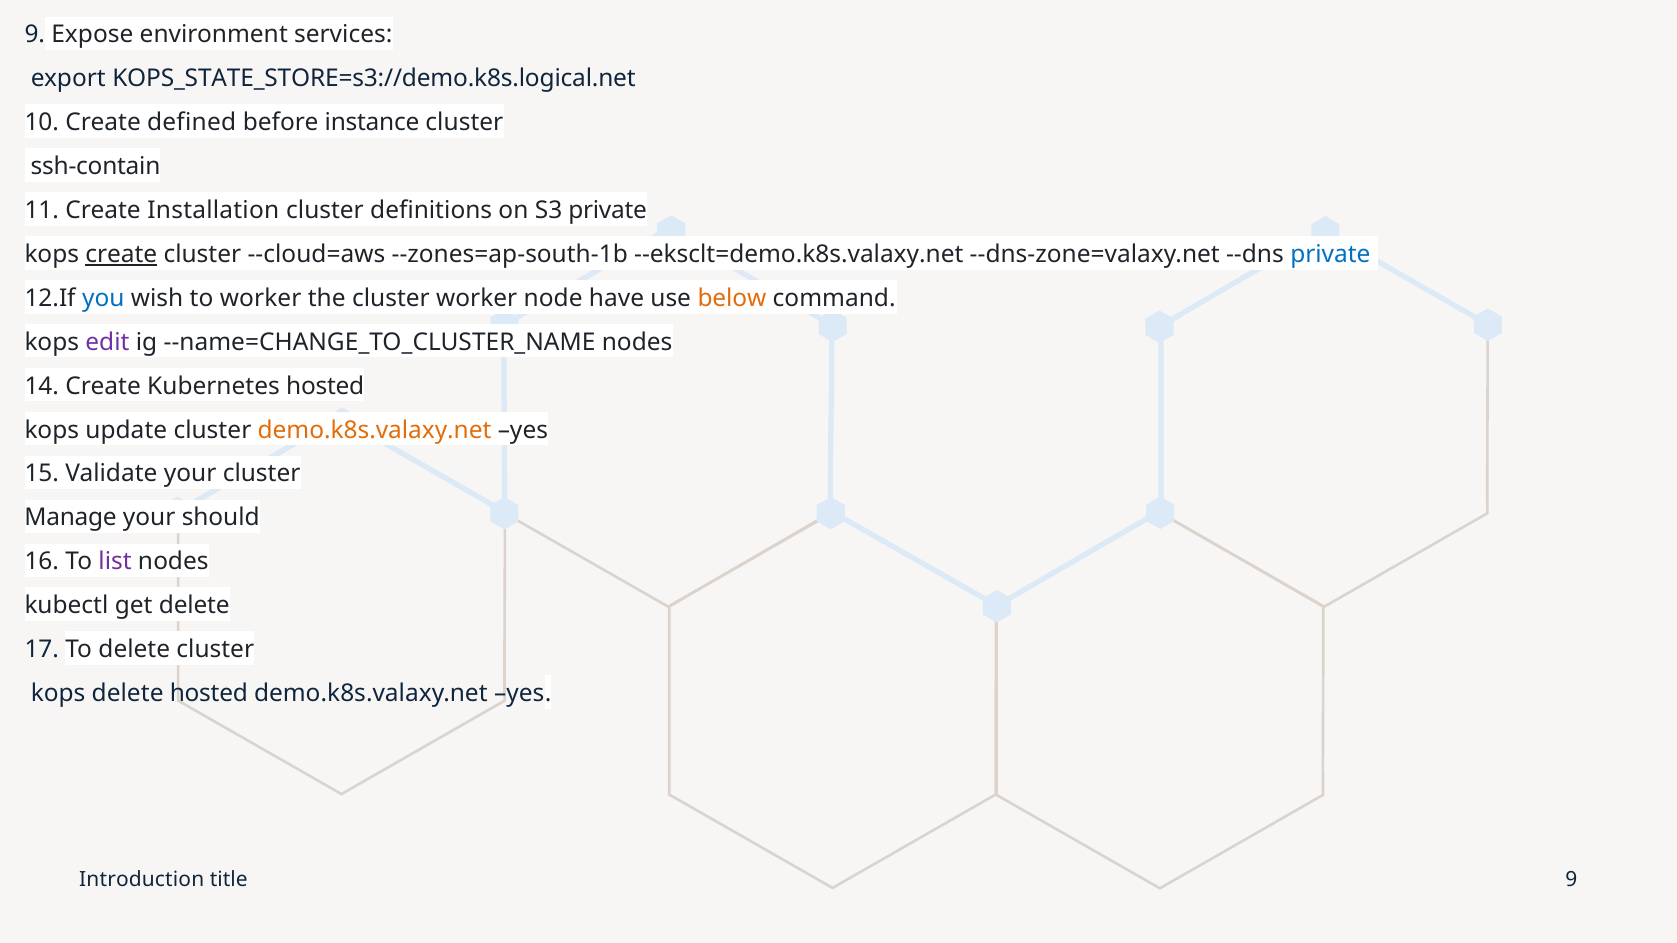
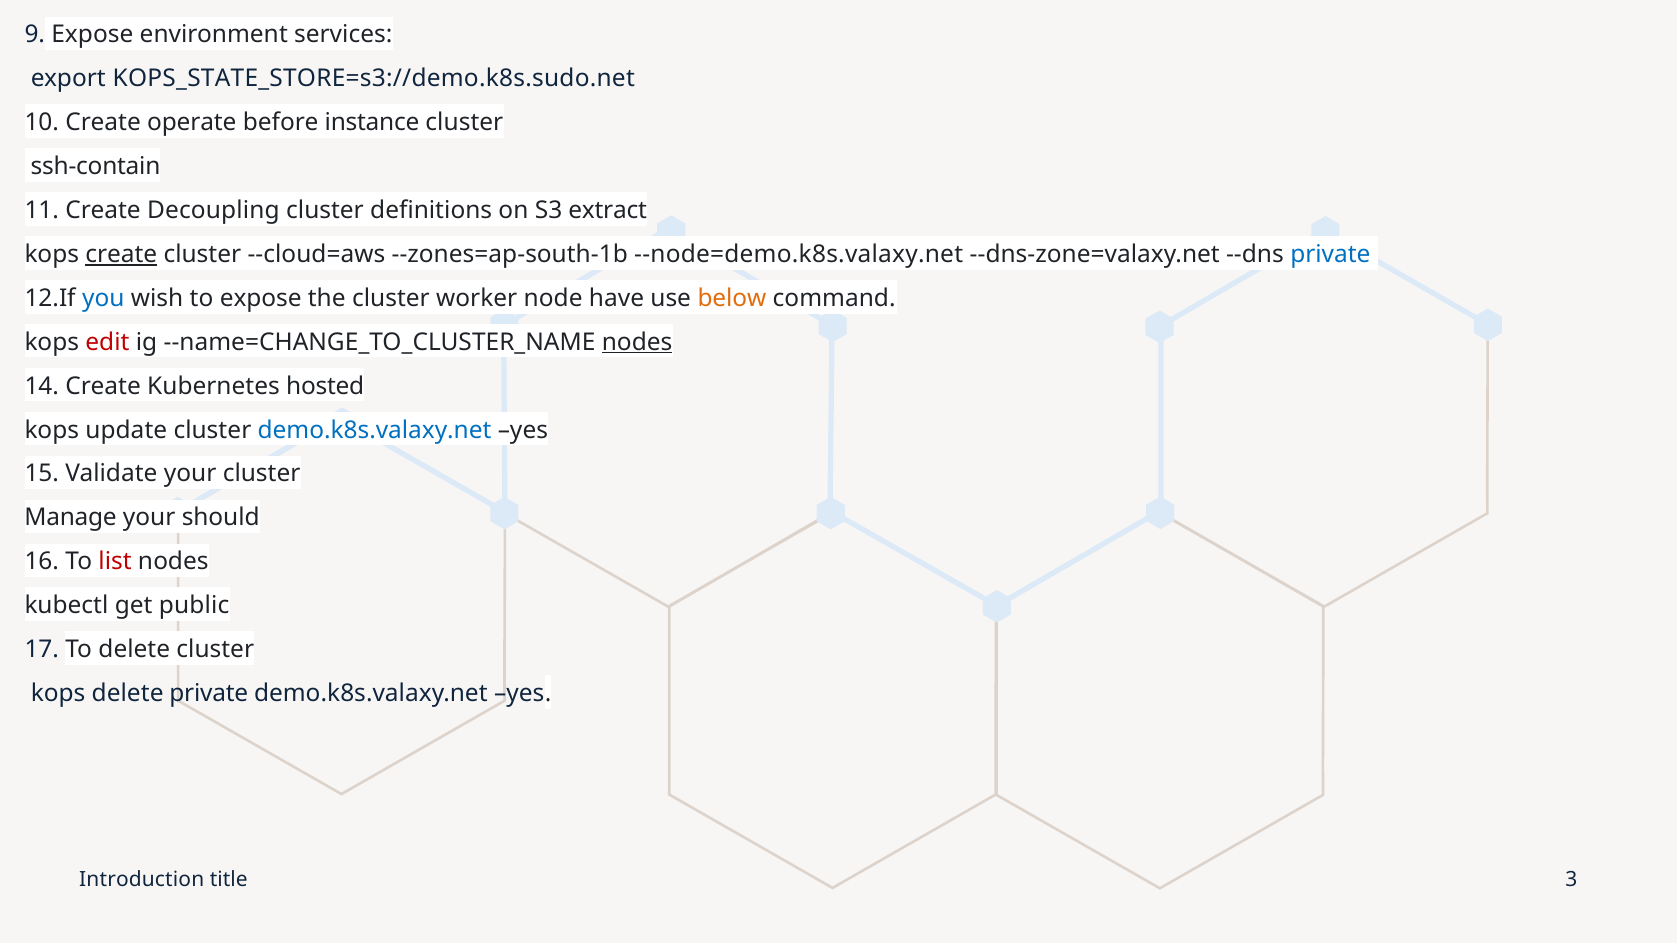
KOPS_STATE_STORE=s3://demo.k8s.logical.net: KOPS_STATE_STORE=s3://demo.k8s.logical.net -> KOPS_STATE_STORE=s3://demo.k8s.sudo.net (374, 79)
defined: defined -> operate (192, 123)
Installation: Installation -> Decoupling (213, 210)
S3 private: private -> extract (608, 210)
--eksclt=demo.k8s.valaxy.net: --eksclt=demo.k8s.valaxy.net -> --node=demo.k8s.valaxy.net (799, 254)
to worker: worker -> expose (261, 298)
edit colour: purple -> red (107, 342)
nodes underline: none -> present (637, 342)
demo.k8s.valaxy.net colour: orange -> blue (375, 430)
list colour: purple -> red (115, 562)
get delete: delete -> public (194, 606)
delete hosted: hosted -> private (209, 694)
title 9: 9 -> 3 (1571, 880)
